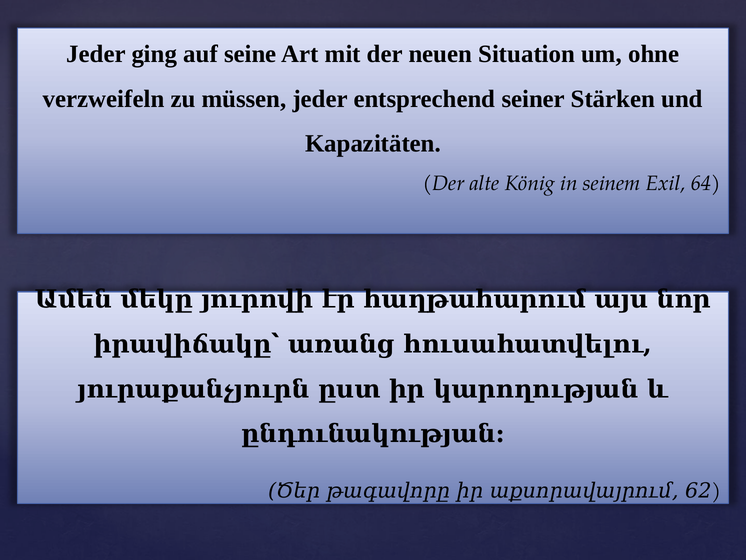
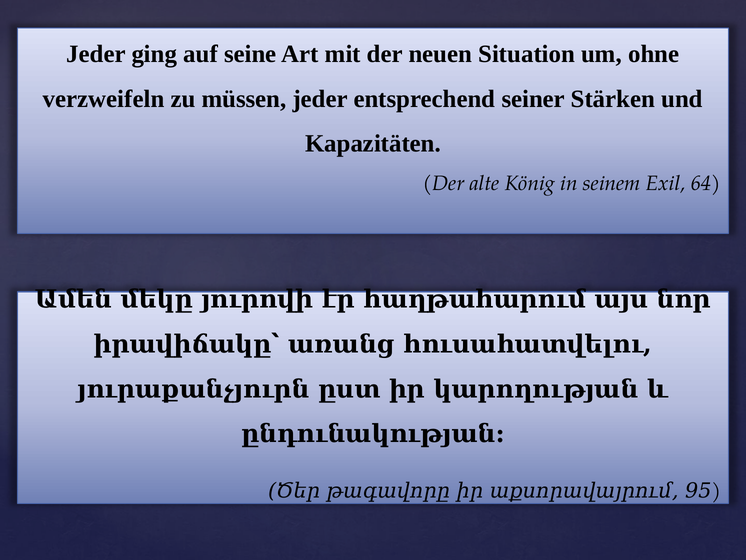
62: 62 -> 95 (698, 491)
